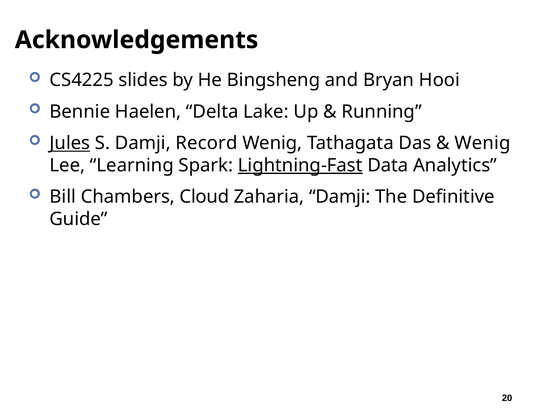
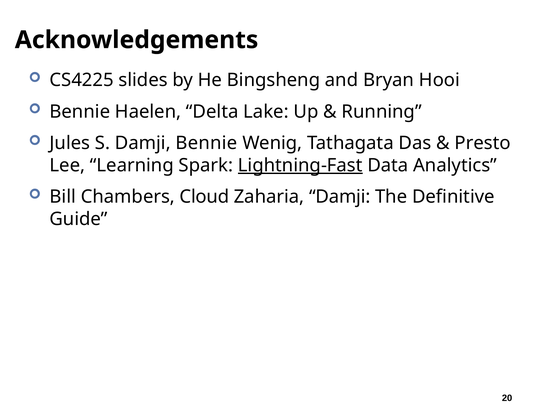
Jules underline: present -> none (70, 143)
Damji Record: Record -> Bennie (206, 143)
Wenig: Wenig -> Presto (483, 143)
